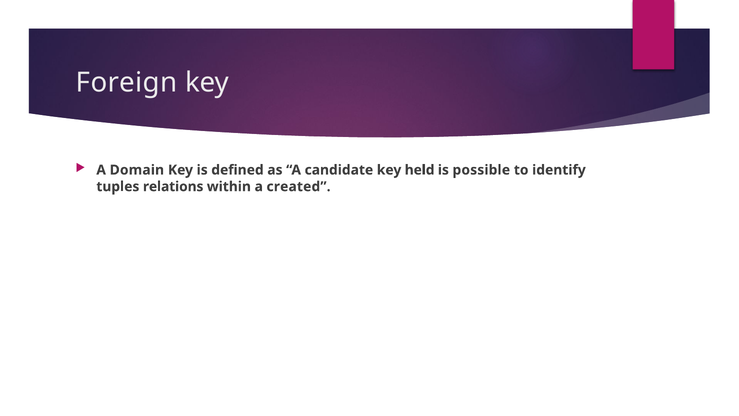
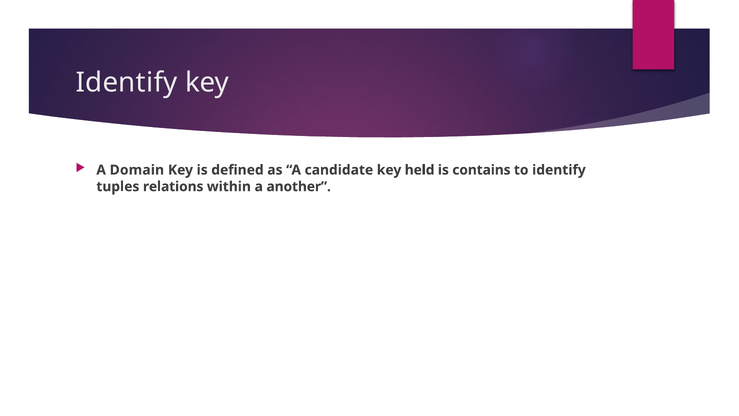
Foreign: Foreign -> Identify (127, 82)
possible: possible -> contains (481, 170)
created: created -> another (299, 186)
